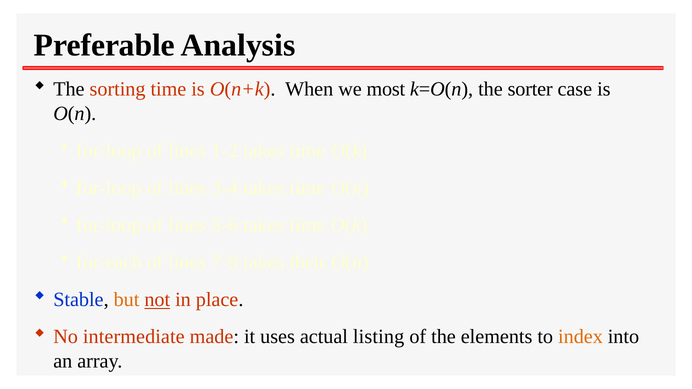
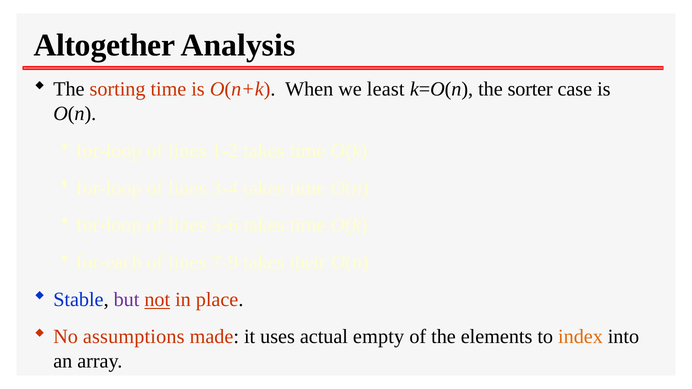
Preferable: Preferable -> Altogether (104, 45)
most: most -> least (386, 89)
but colour: orange -> purple (127, 300)
intermediate: intermediate -> assumptions (134, 337)
listing: listing -> empty (379, 337)
